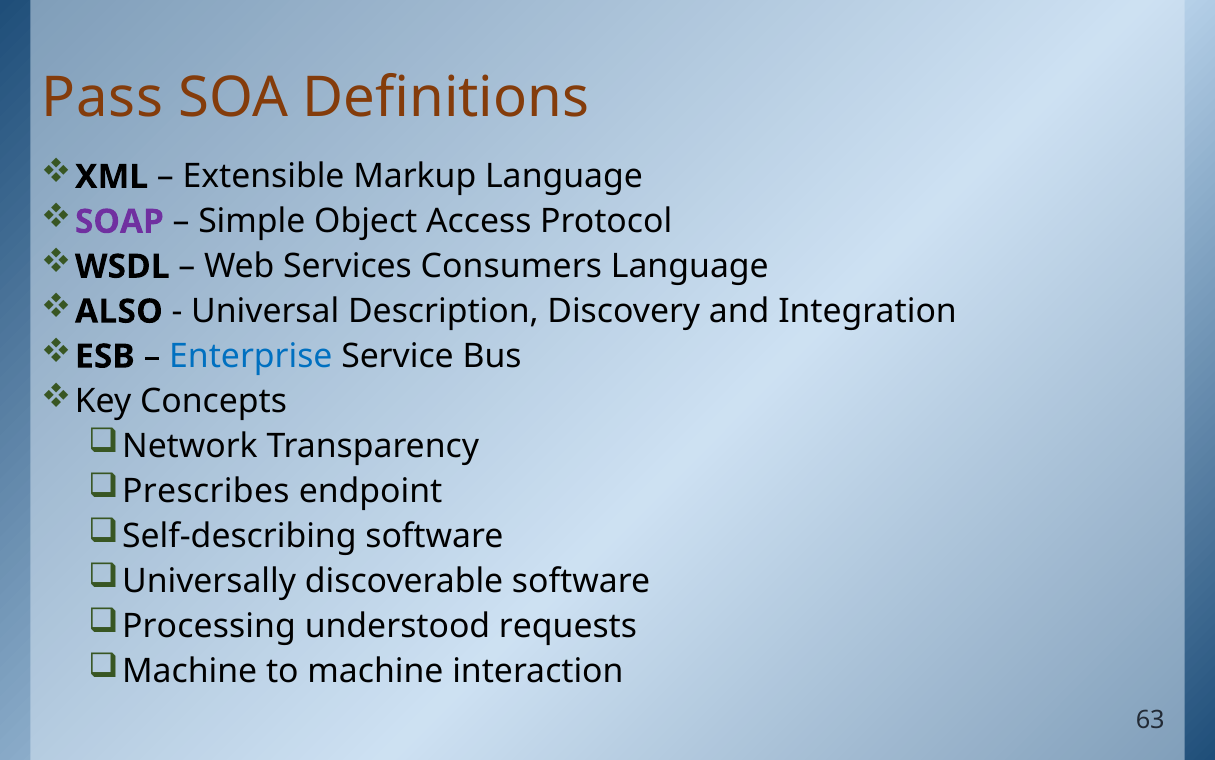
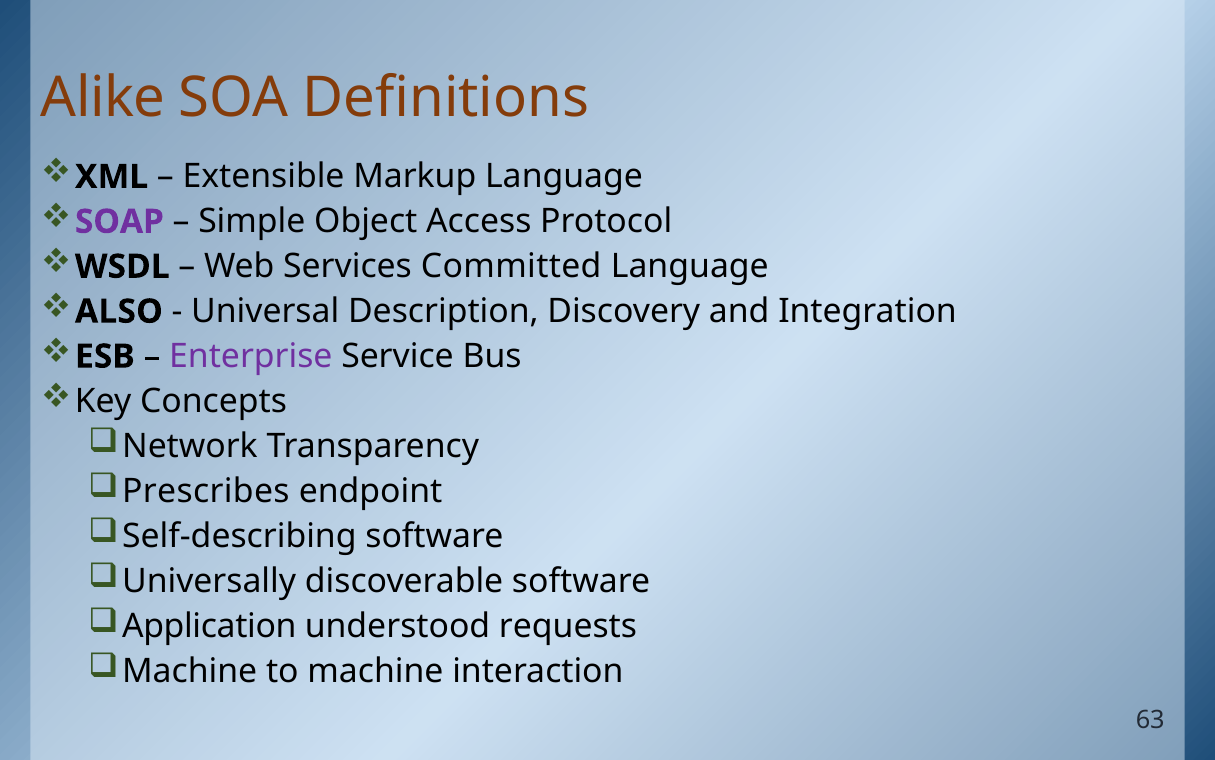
Pass: Pass -> Alike (103, 98)
Consumers: Consumers -> Committed (511, 266)
Enterprise colour: blue -> purple (251, 356)
Processing: Processing -> Application (209, 625)
